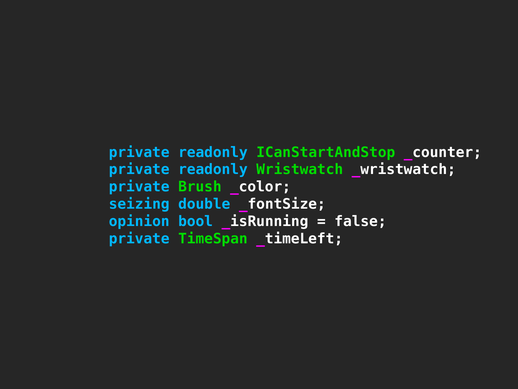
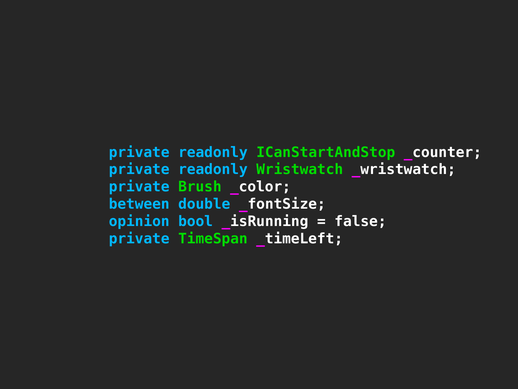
seizing: seizing -> between (139, 204)
